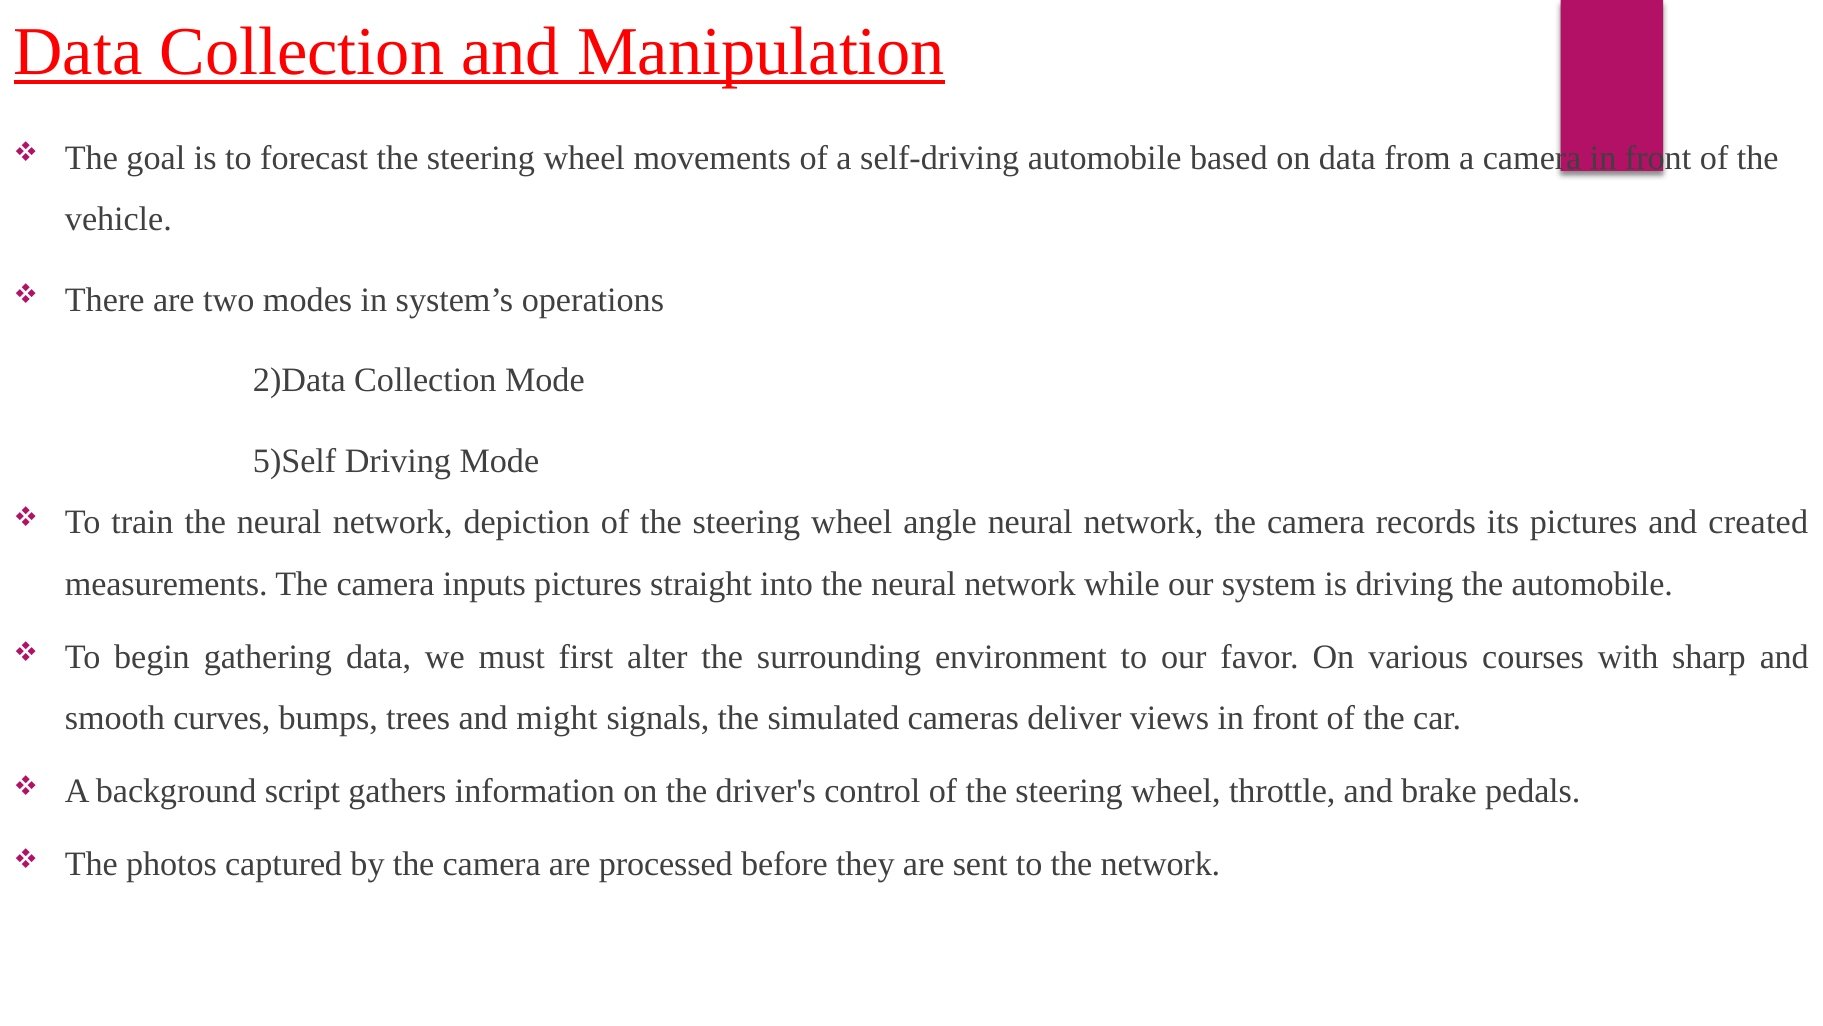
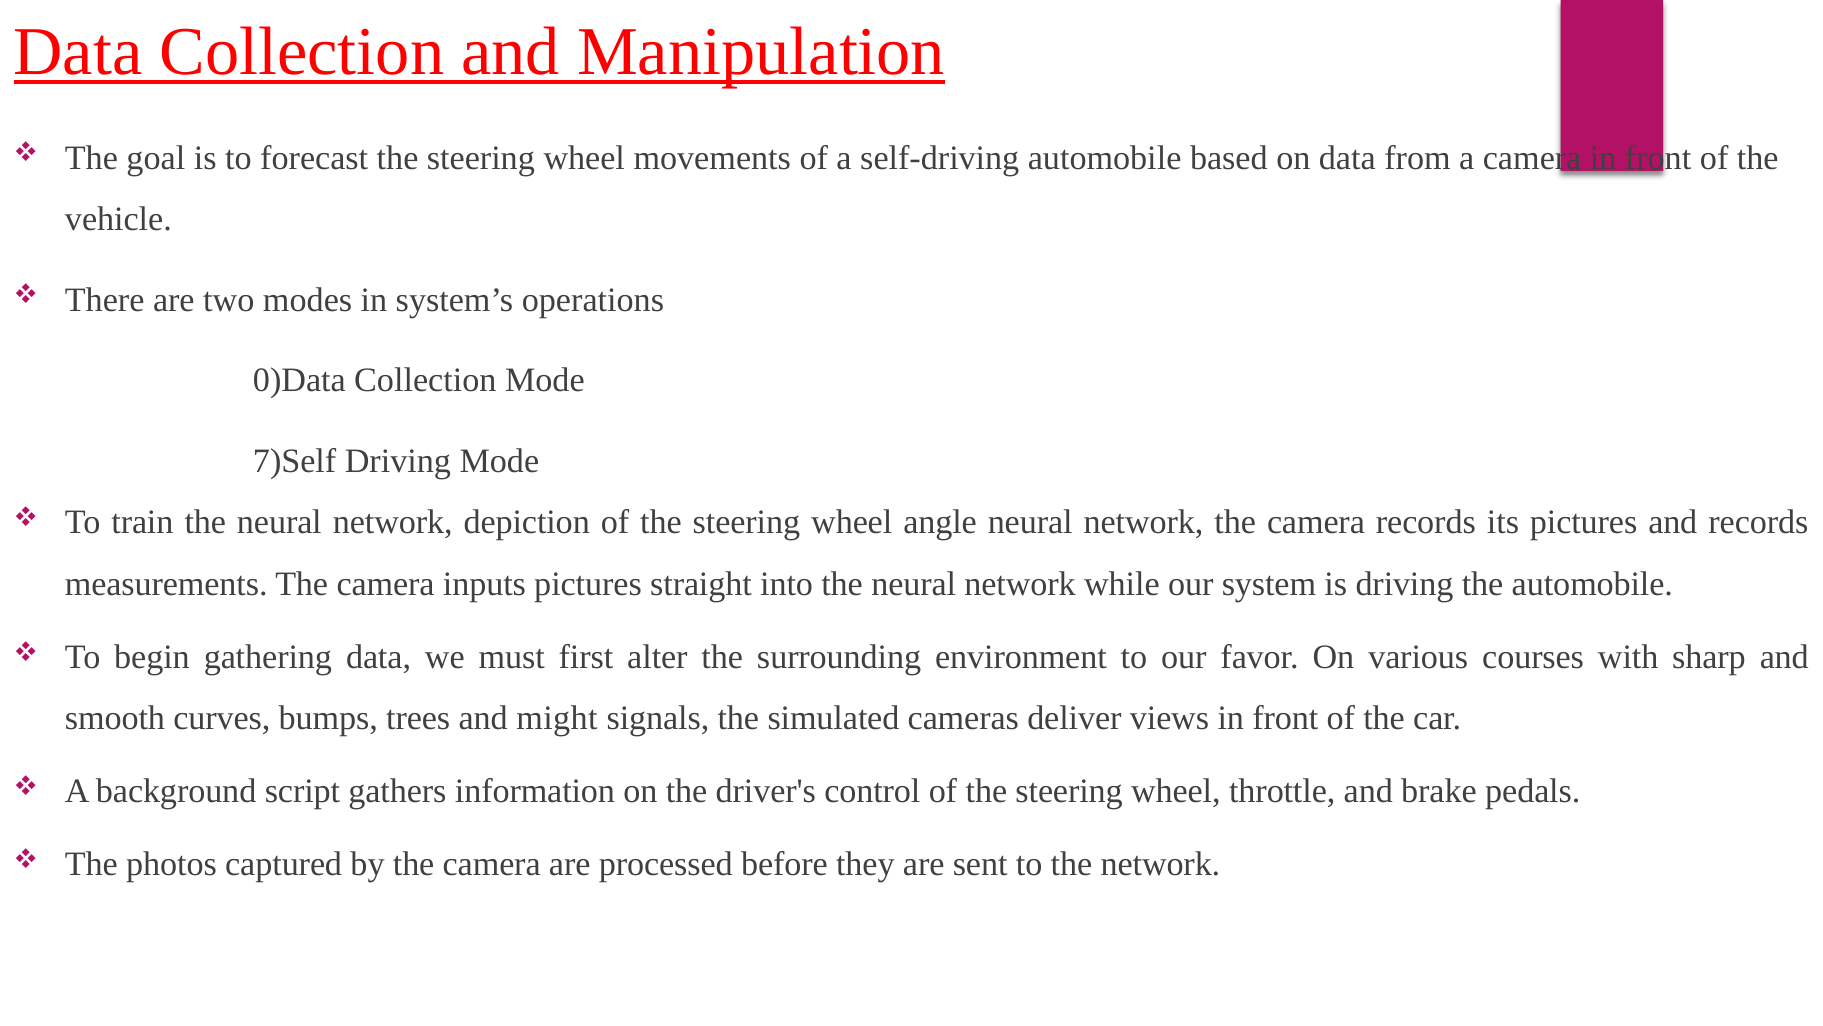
2)Data: 2)Data -> 0)Data (299, 380)
5)Self: 5)Self -> 7)Self (295, 461)
and created: created -> records (1758, 522)
